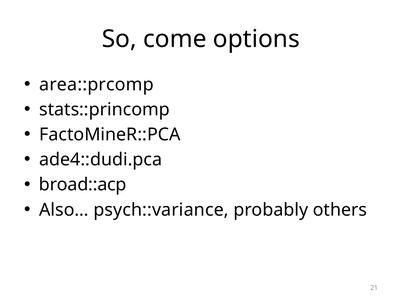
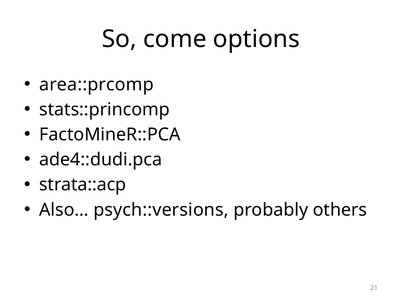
broad::acp: broad::acp -> strata::acp (83, 184)
psych::variance: psych::variance -> psych::versions (161, 209)
